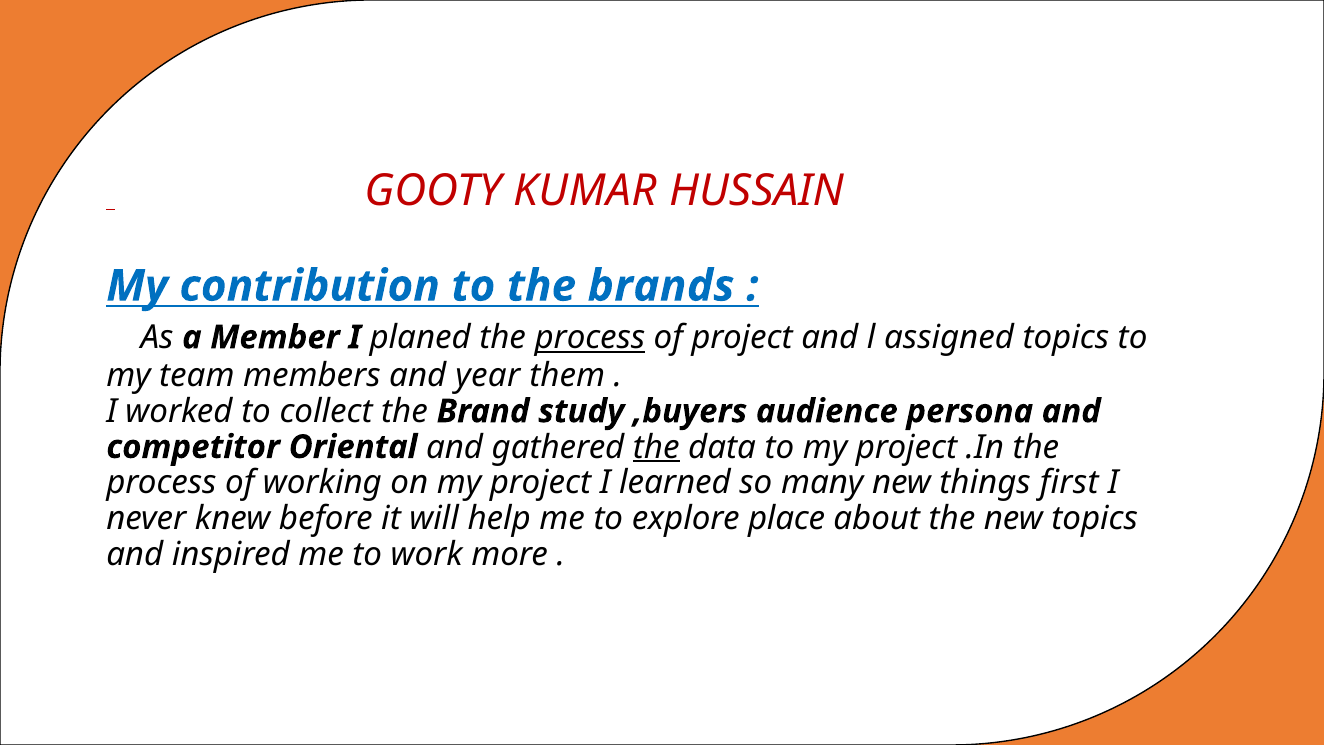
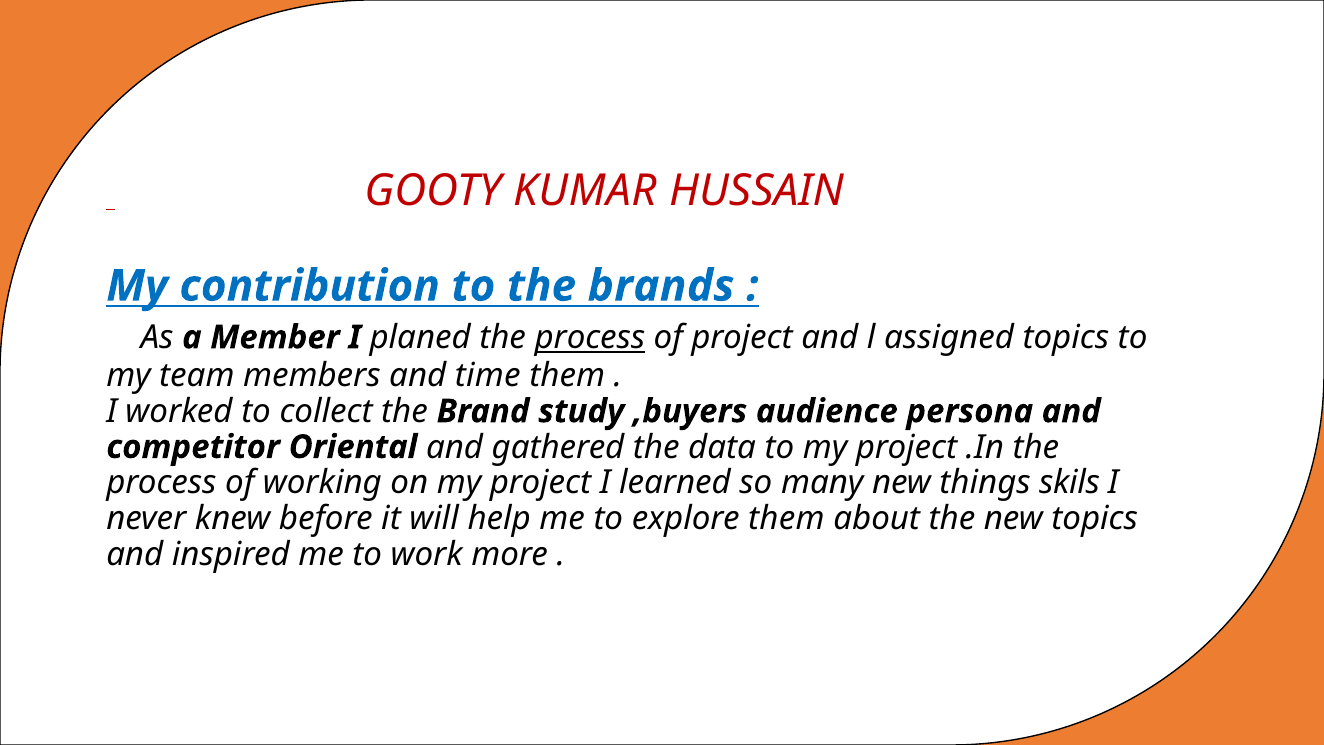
year: year -> time (488, 375)
the underline: present -> none (656, 447)
first: first -> skils (1070, 483)
explore place: place -> them (786, 518)
